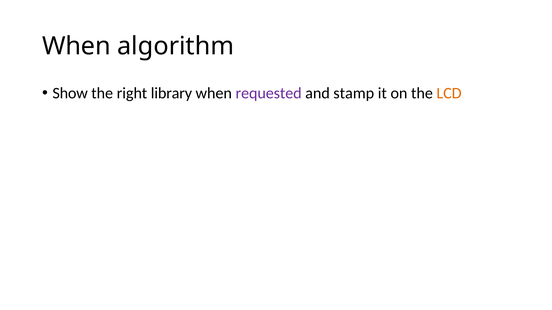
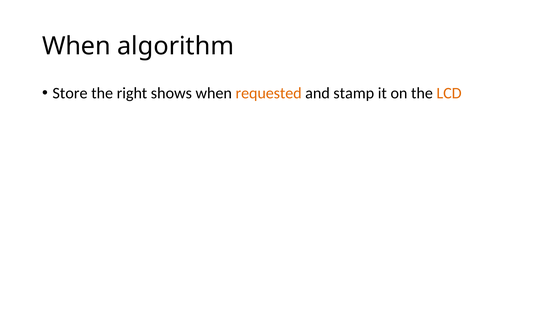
Show: Show -> Store (70, 93)
library: library -> shows (171, 93)
requested colour: purple -> orange (269, 93)
